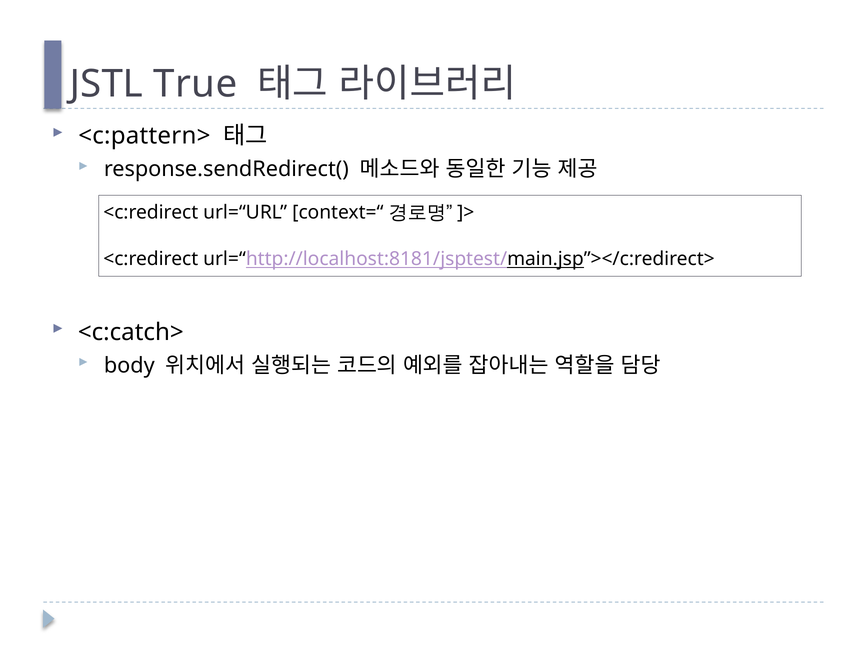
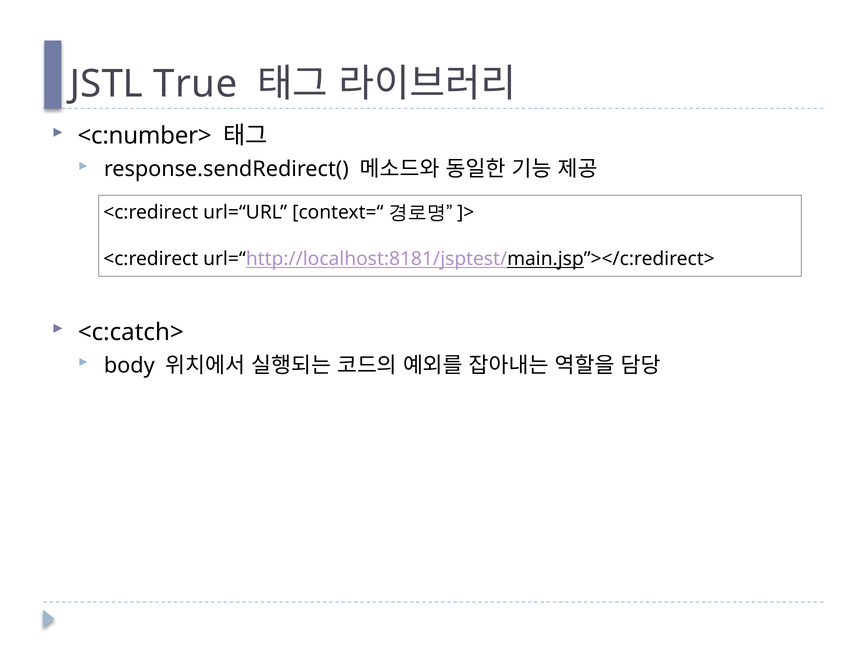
<c:pattern>: <c:pattern> -> <c:number> (145, 136)
